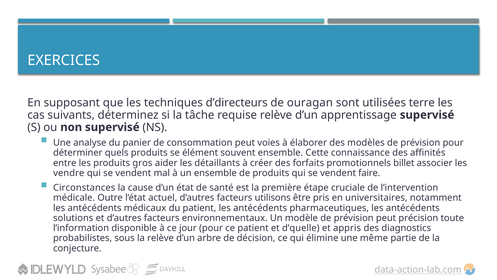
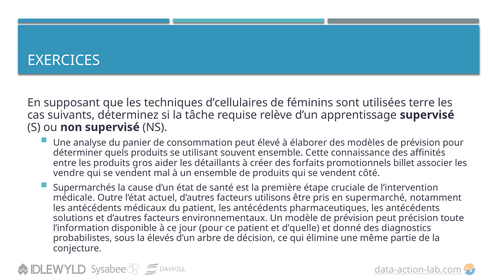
d’directeurs: d’directeurs -> d’cellulaires (237, 102)
ouragan: ouragan -> féminins (310, 102)
voies: voies -> élevé (269, 143)
élément: élément -> utilisant (200, 153)
faire: faire -> côté (369, 173)
Circonstances: Circonstances -> Supermarchés (84, 187)
universitaires: universitaires -> supermarché (376, 198)
appris: appris -> donné (347, 228)
la relève: relève -> élevés (161, 238)
